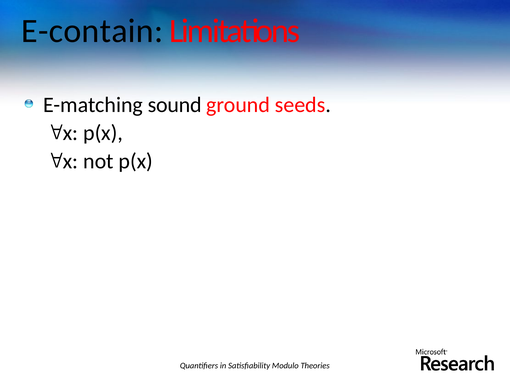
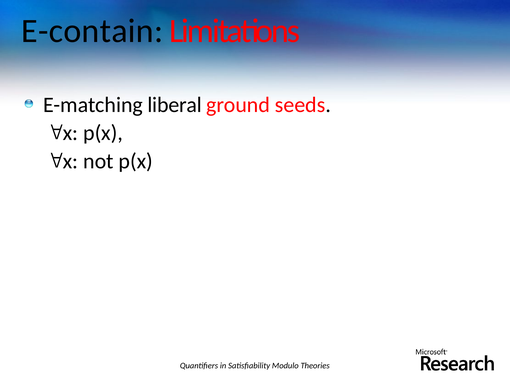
sound: sound -> liberal (175, 105)
